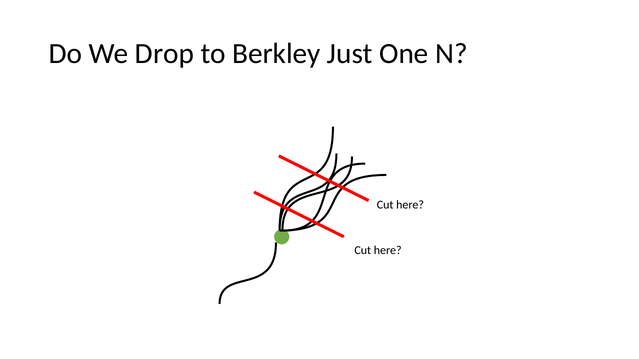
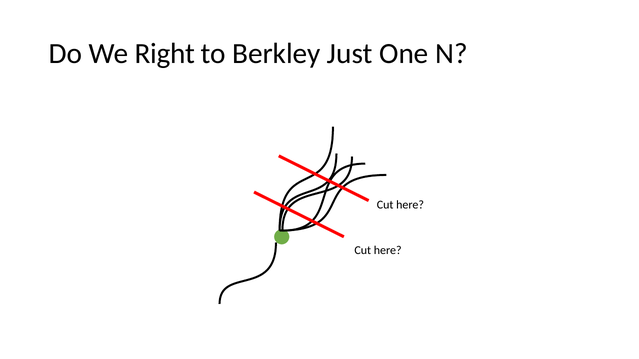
Drop: Drop -> Right (165, 54)
